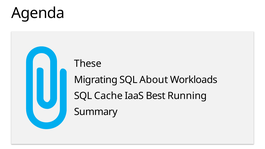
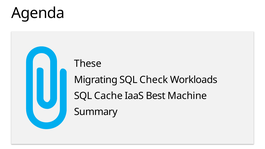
About: About -> Check (154, 80)
Running: Running -> Machine (187, 96)
